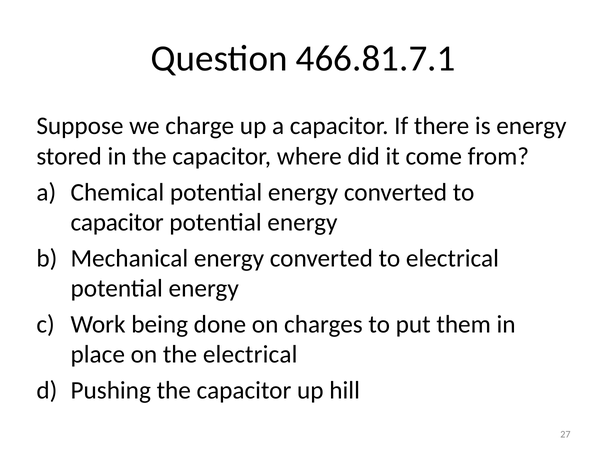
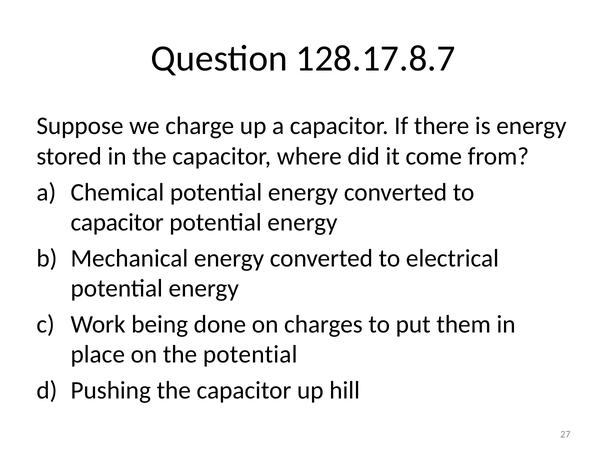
466.81.7.1: 466.81.7.1 -> 128.17.8.7 (376, 59)
the electrical: electrical -> potential (250, 355)
